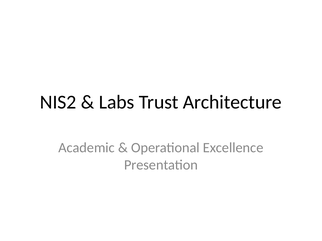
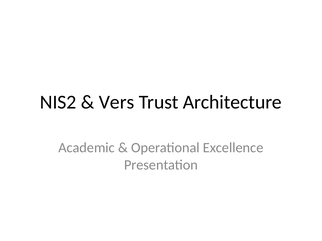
Labs: Labs -> Vers (117, 102)
